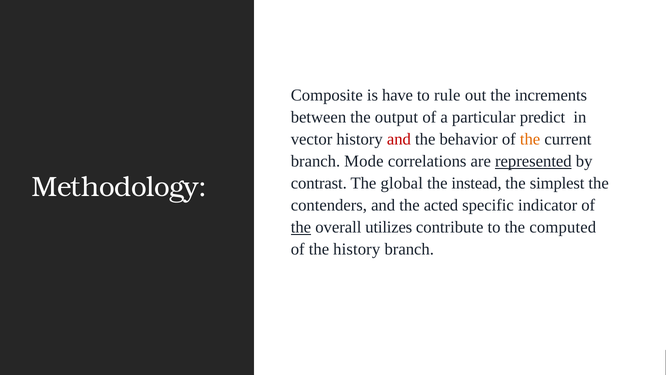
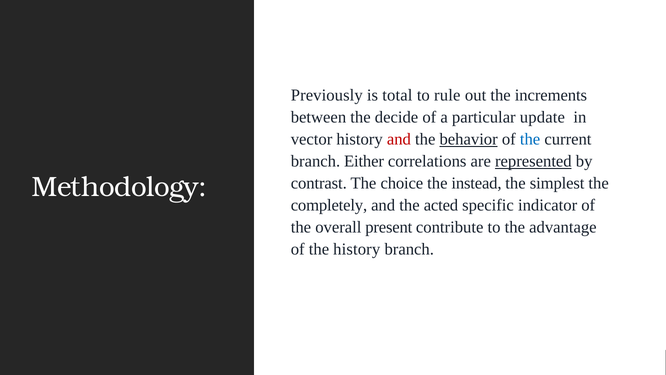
Composite: Composite -> Previously (327, 95)
have: have -> total (397, 95)
output: output -> decide (397, 117)
predict: predict -> update (542, 117)
behavior underline: none -> present (469, 139)
the colour: orange -> blue (530, 139)
Mode: Mode -> Either (364, 161)
global: global -> choice (402, 183)
contenders: contenders -> completely (329, 205)
the underline: present -> none (301, 227)
utilizes: utilizes -> present (389, 227)
computed: computed -> advantage (563, 227)
